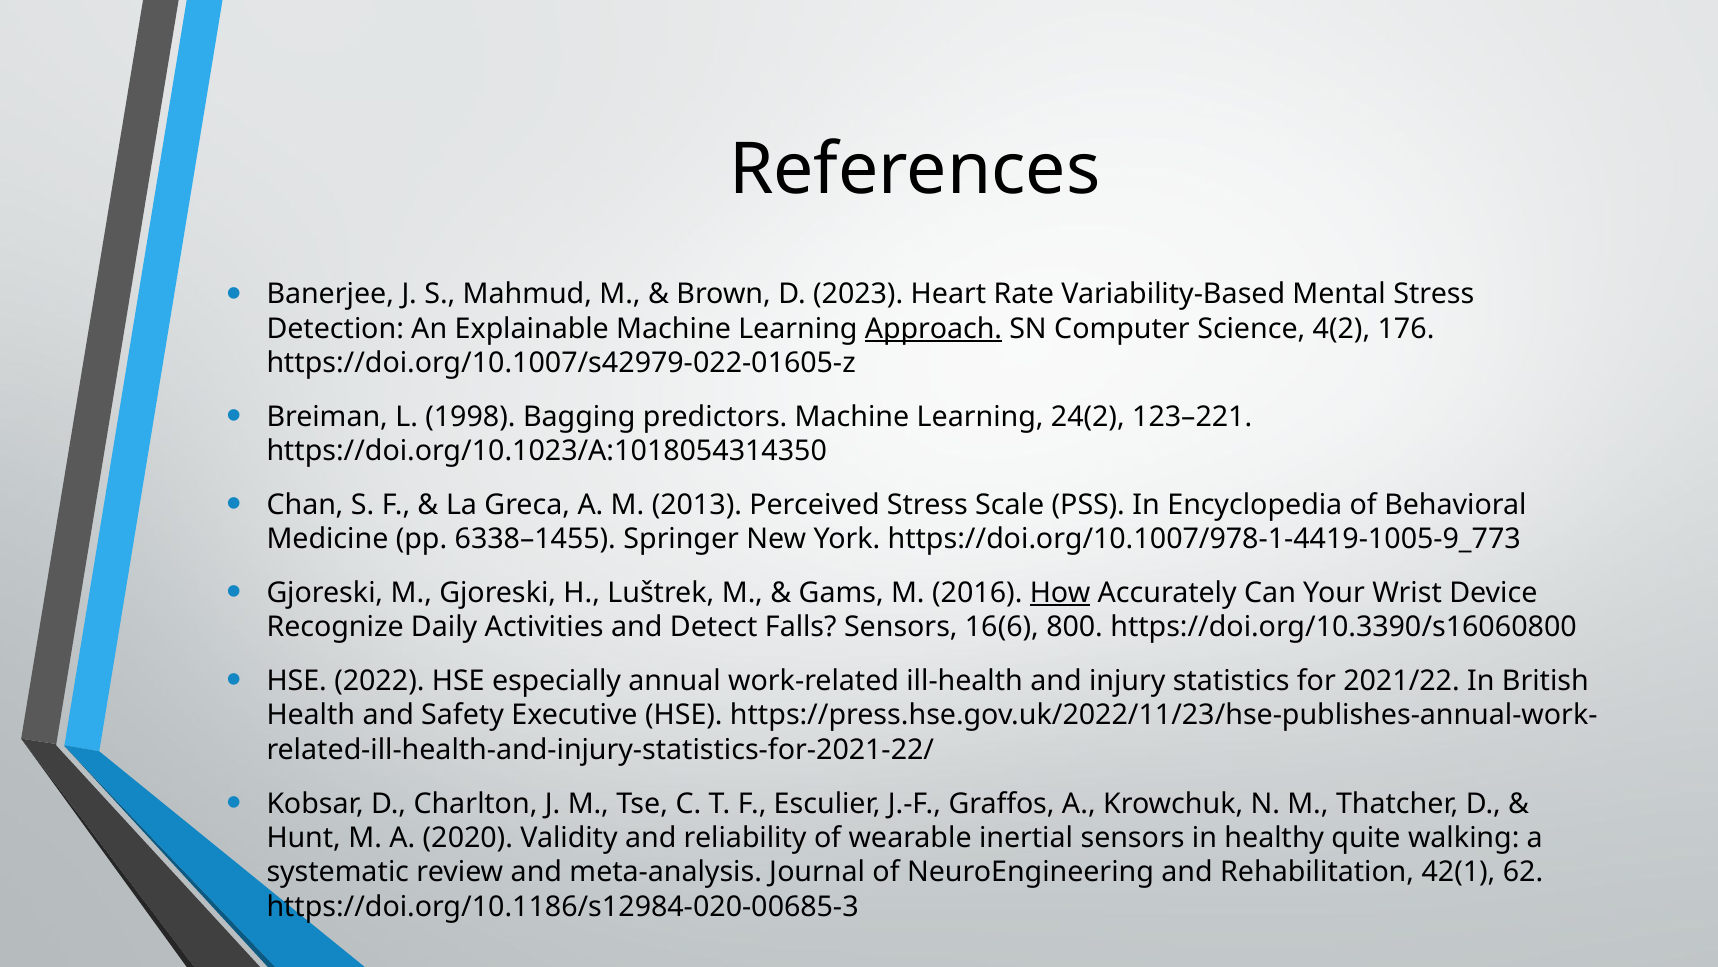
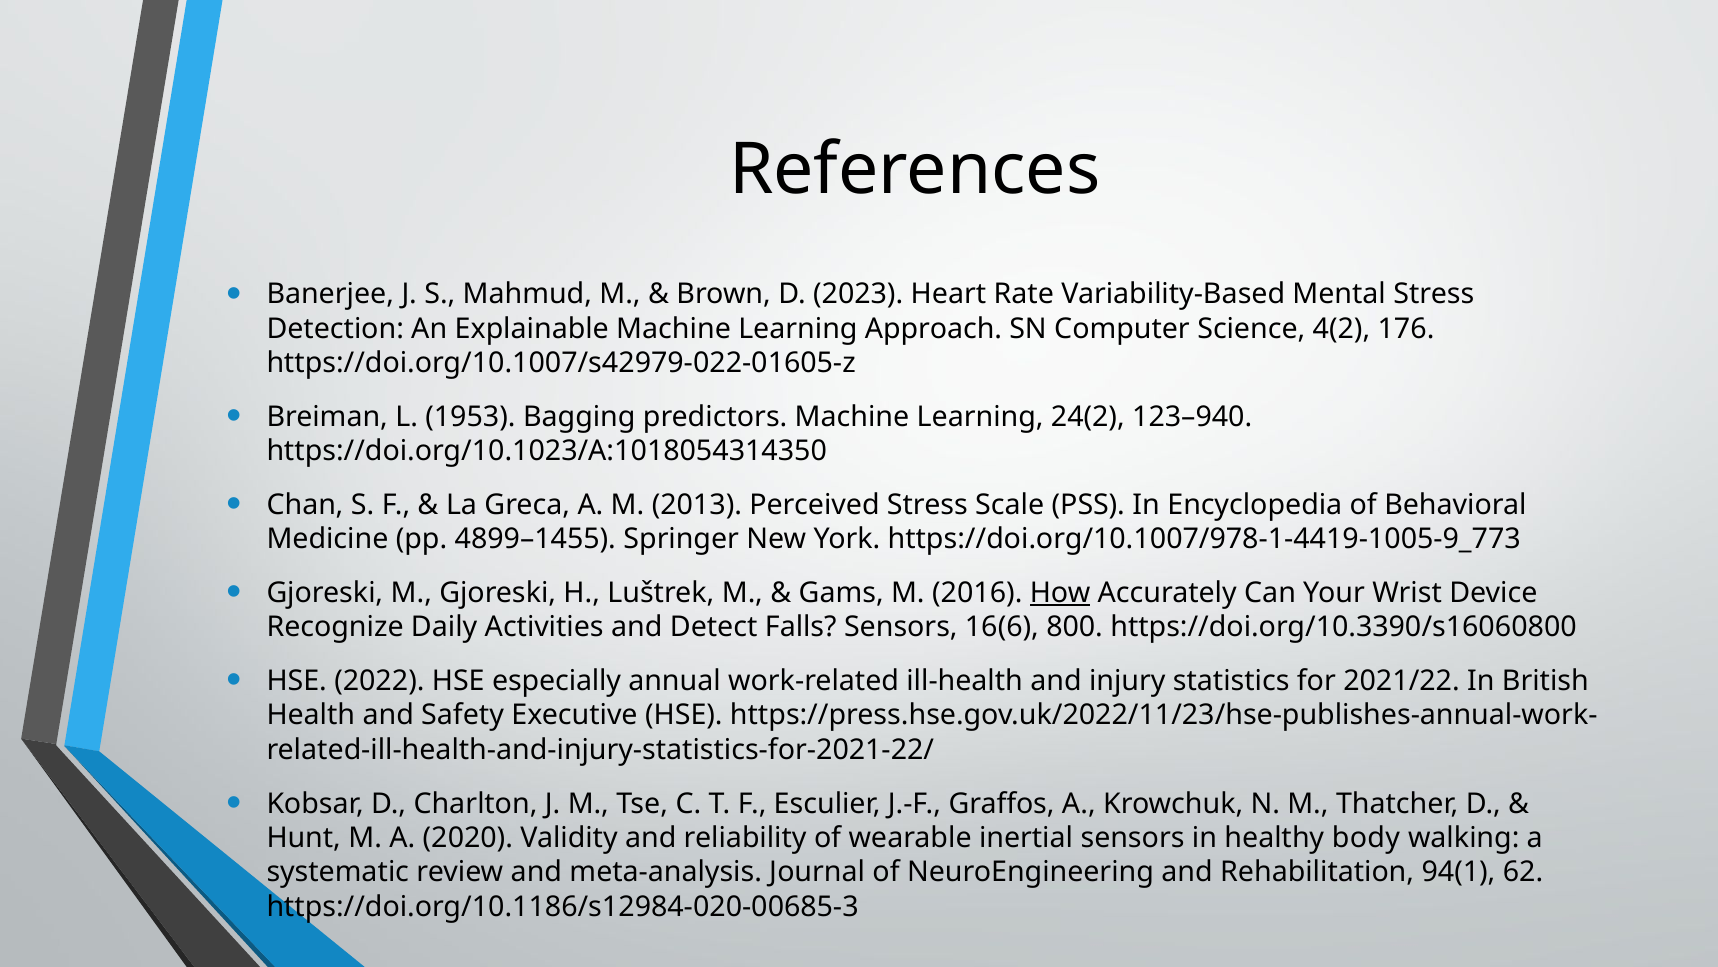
Approach underline: present -> none (933, 328)
1998: 1998 -> 1953 (470, 416)
123–221: 123–221 -> 123–940 (1192, 416)
6338–1455: 6338–1455 -> 4899–1455 (535, 539)
quite: quite -> body (1366, 837)
42(1: 42(1 -> 94(1 (1458, 872)
